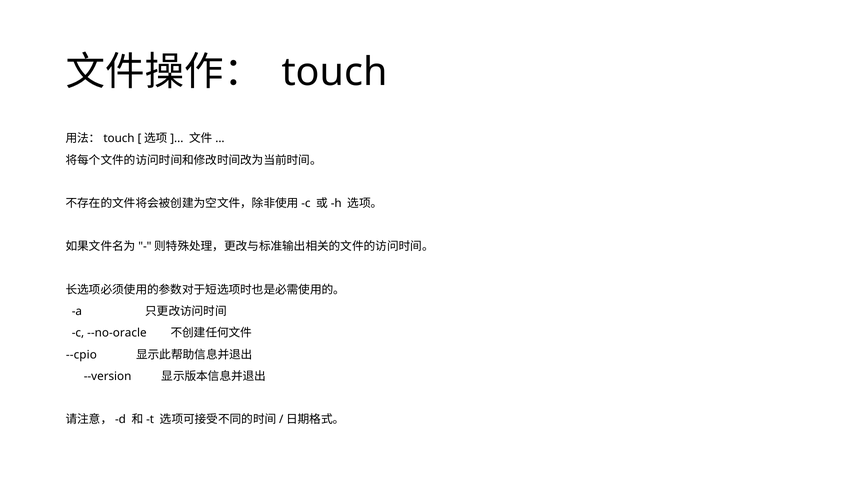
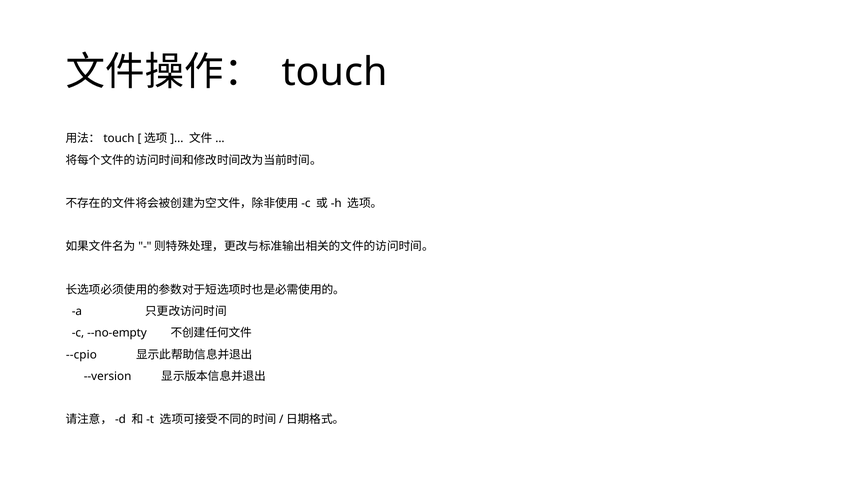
--no-oracle: --no-oracle -> --no-empty (117, 333)
